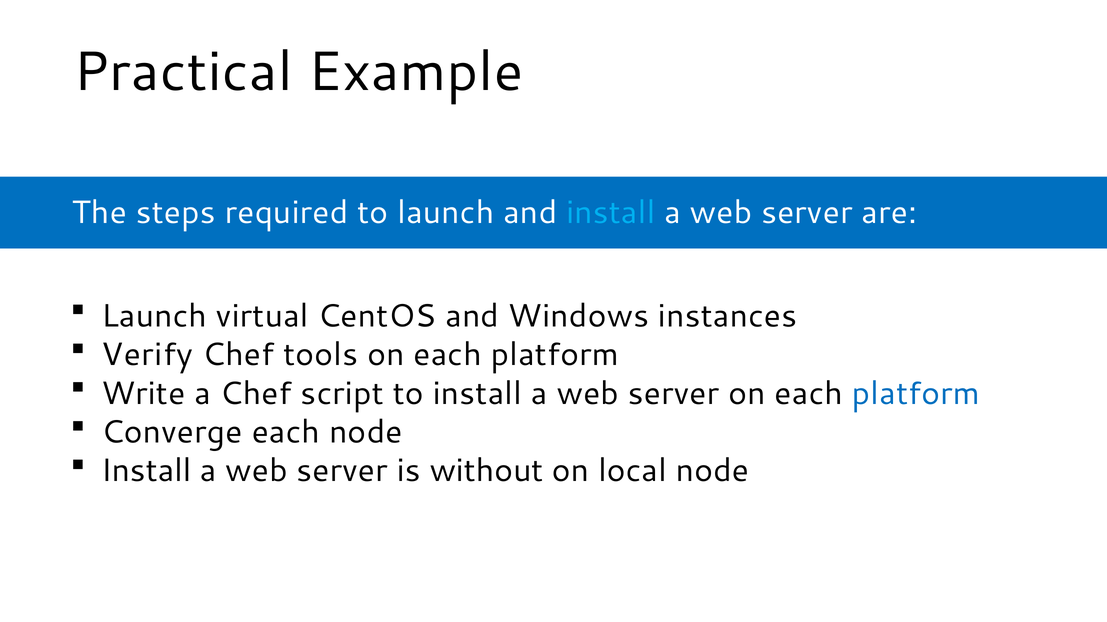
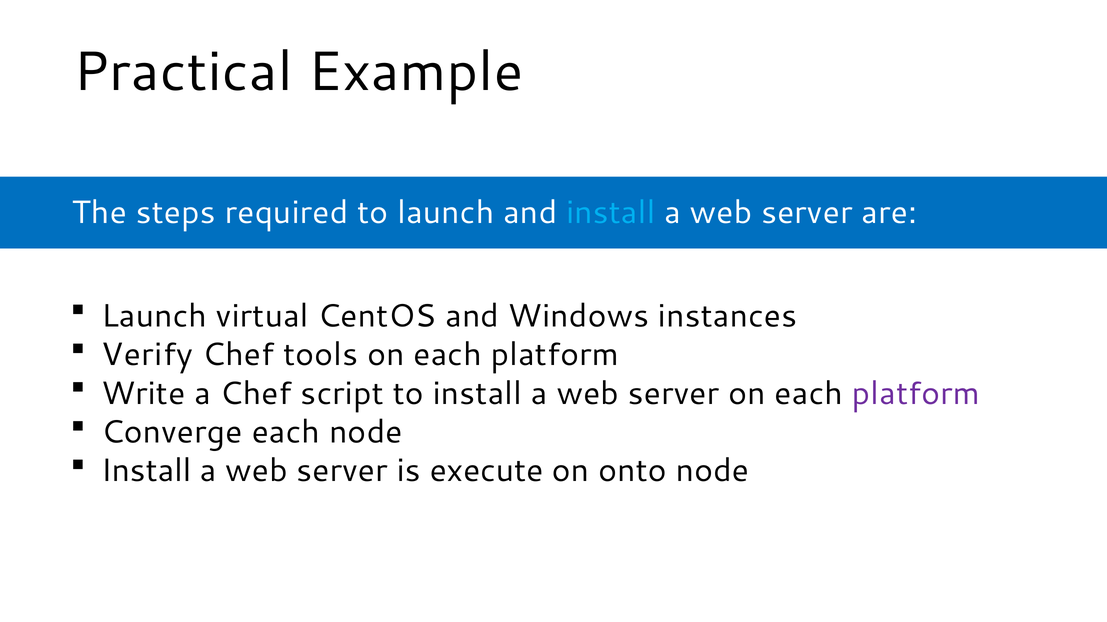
platform colour: blue -> purple (916, 394)
without: without -> execute (487, 471)
local: local -> onto (633, 471)
